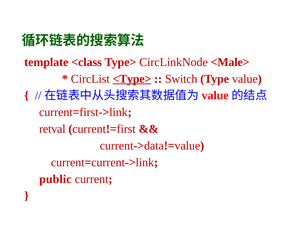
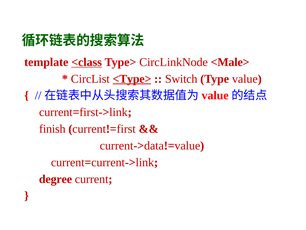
<class underline: none -> present (87, 62)
retval: retval -> finish (52, 129)
public: public -> degree (56, 179)
